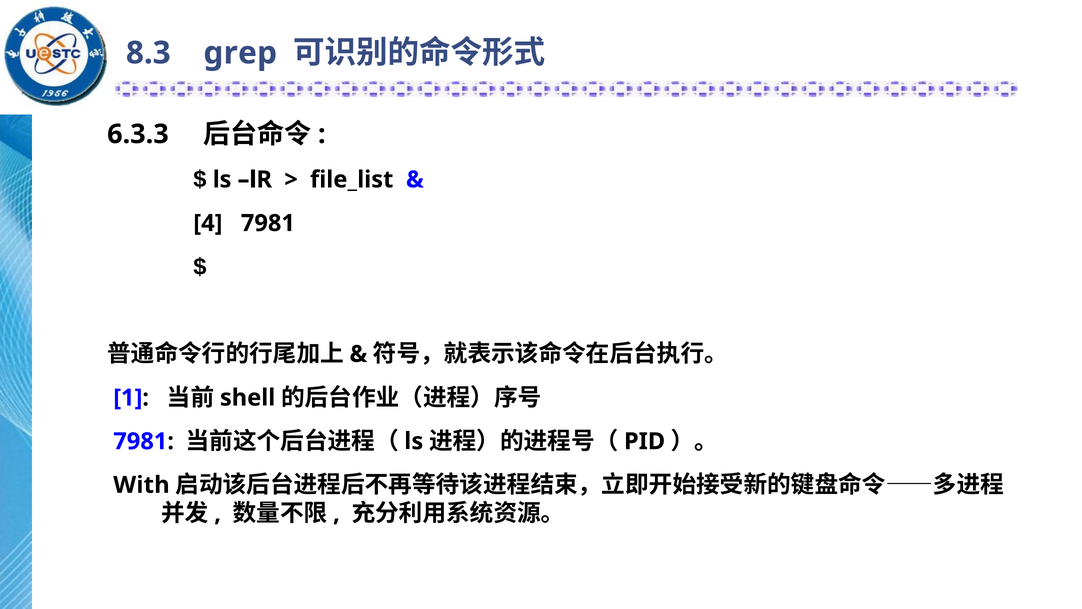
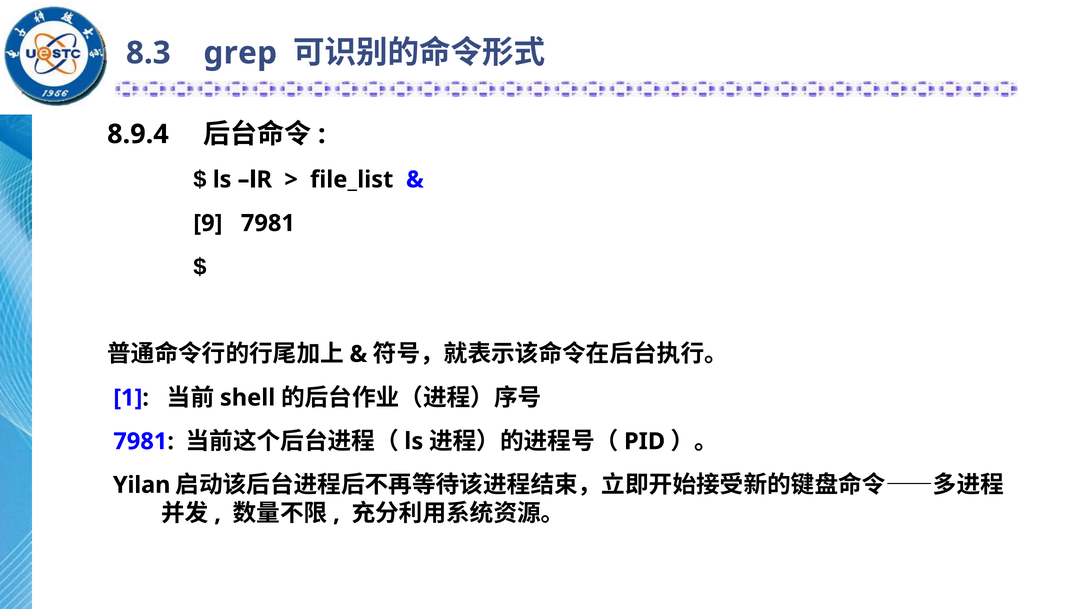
6.3.3: 6.3.3 -> 8.9.4 (138, 134)
4: 4 -> 9 (208, 223)
With: With -> Yilan (142, 485)
